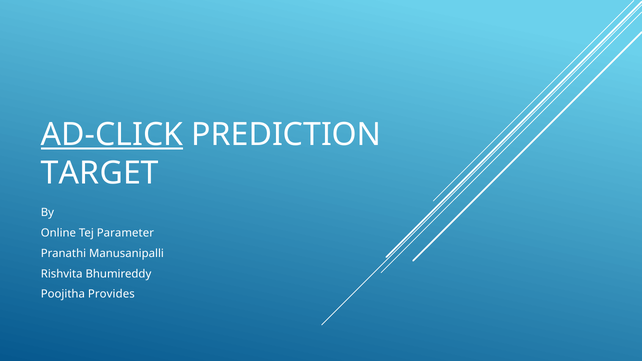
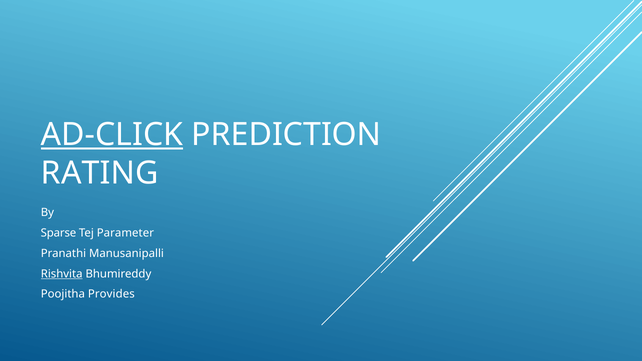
TARGET: TARGET -> RATING (100, 173)
Online: Online -> Sparse (58, 233)
Rishvita underline: none -> present (62, 274)
